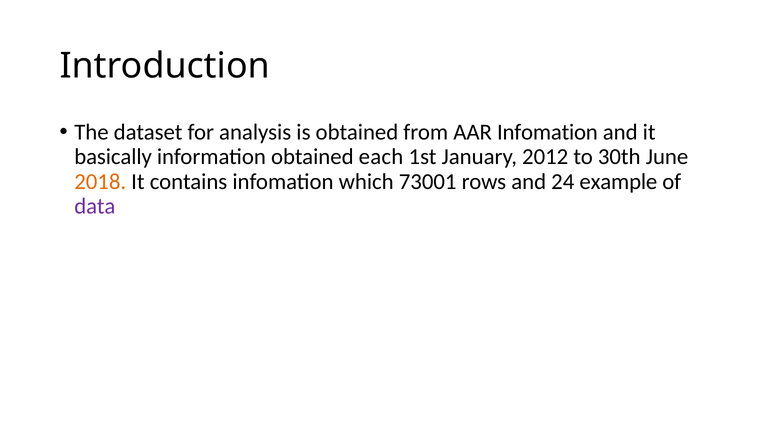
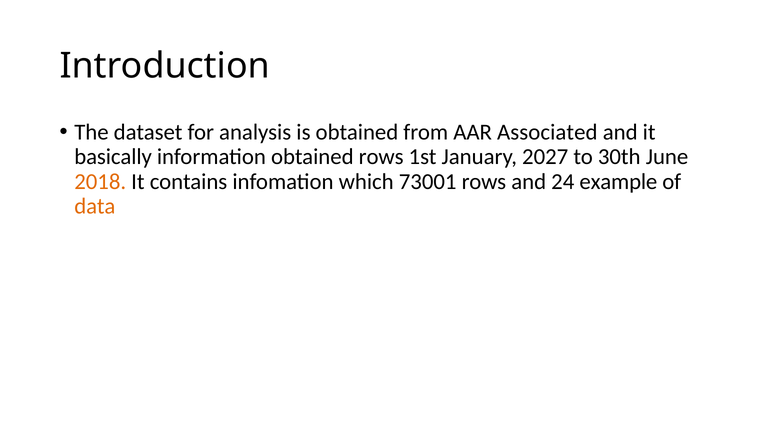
AAR Infomation: Infomation -> Associated (547, 132)
obtained each: each -> rows (381, 157)
2012: 2012 -> 2027 (545, 157)
data colour: purple -> orange (95, 206)
